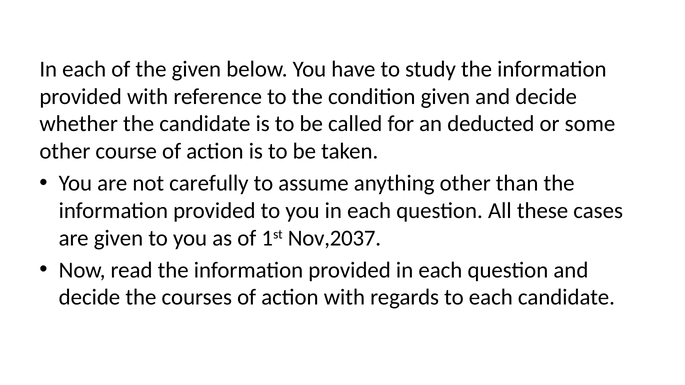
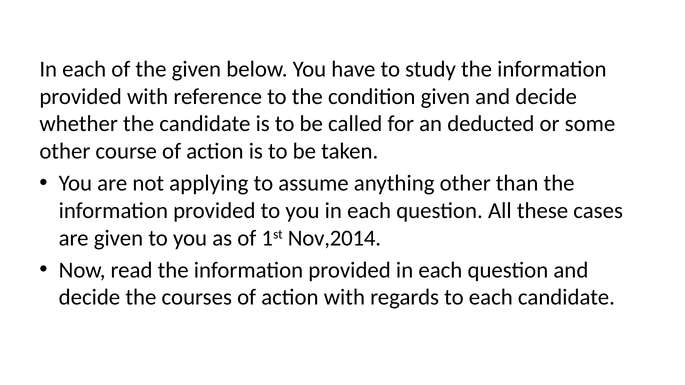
carefully: carefully -> applying (209, 183)
Nov,2037: Nov,2037 -> Nov,2014 (334, 238)
